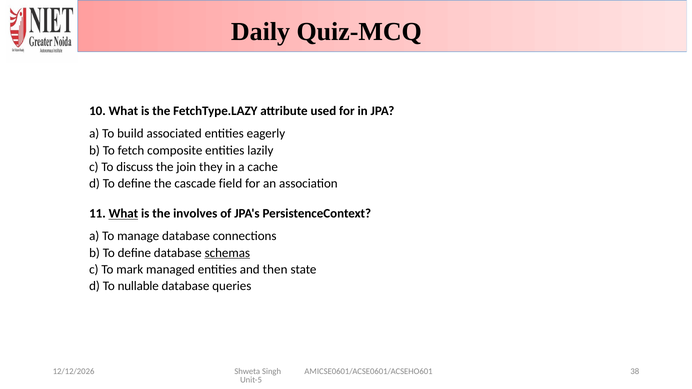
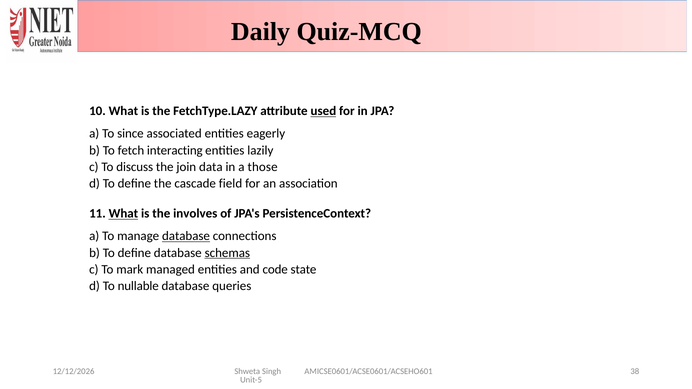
used underline: none -> present (323, 111)
build: build -> since (130, 134)
composite: composite -> interacting (175, 150)
they: they -> data (211, 167)
cache: cache -> those (263, 167)
database underline: none -> present (186, 236)
then: then -> code (275, 270)
